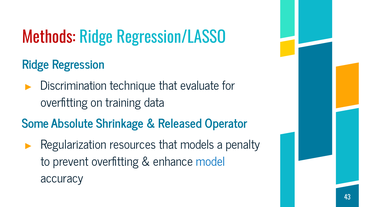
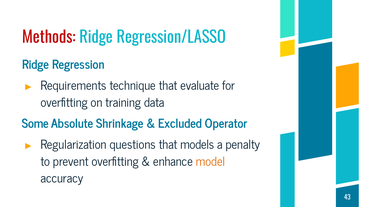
Discrimination: Discrimination -> Requirements (74, 86)
Released: Released -> Excluded (180, 124)
resources: resources -> questions (133, 145)
model colour: blue -> orange (210, 162)
